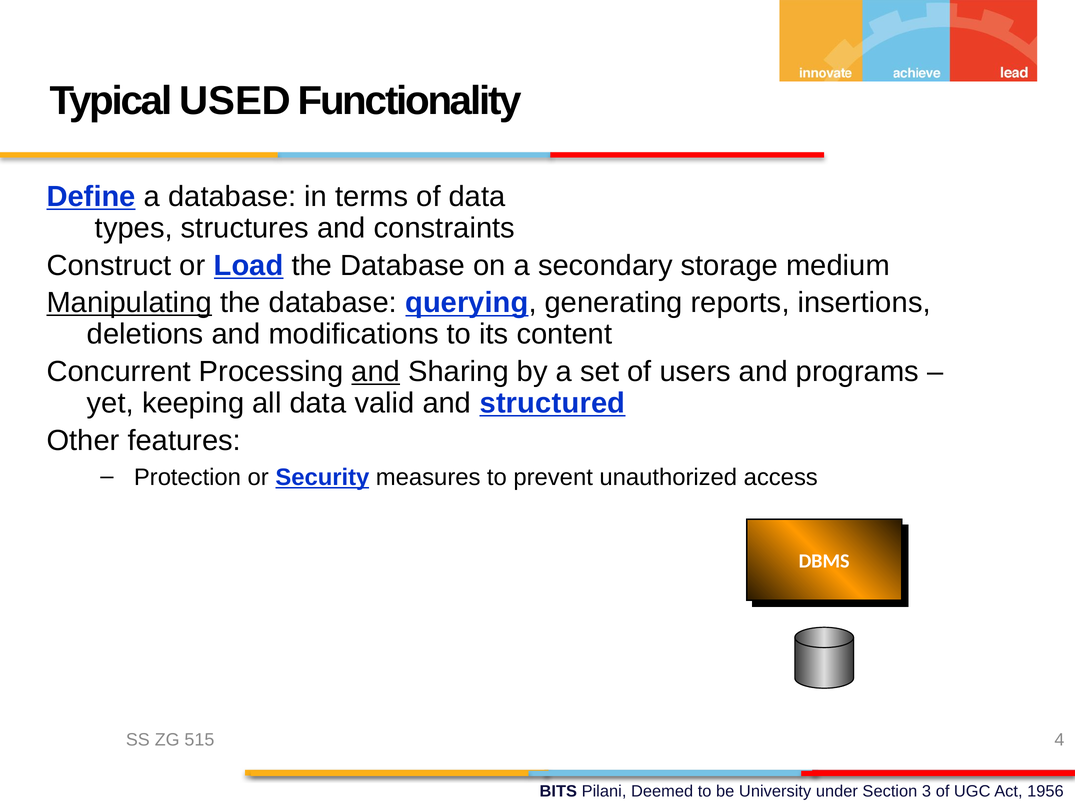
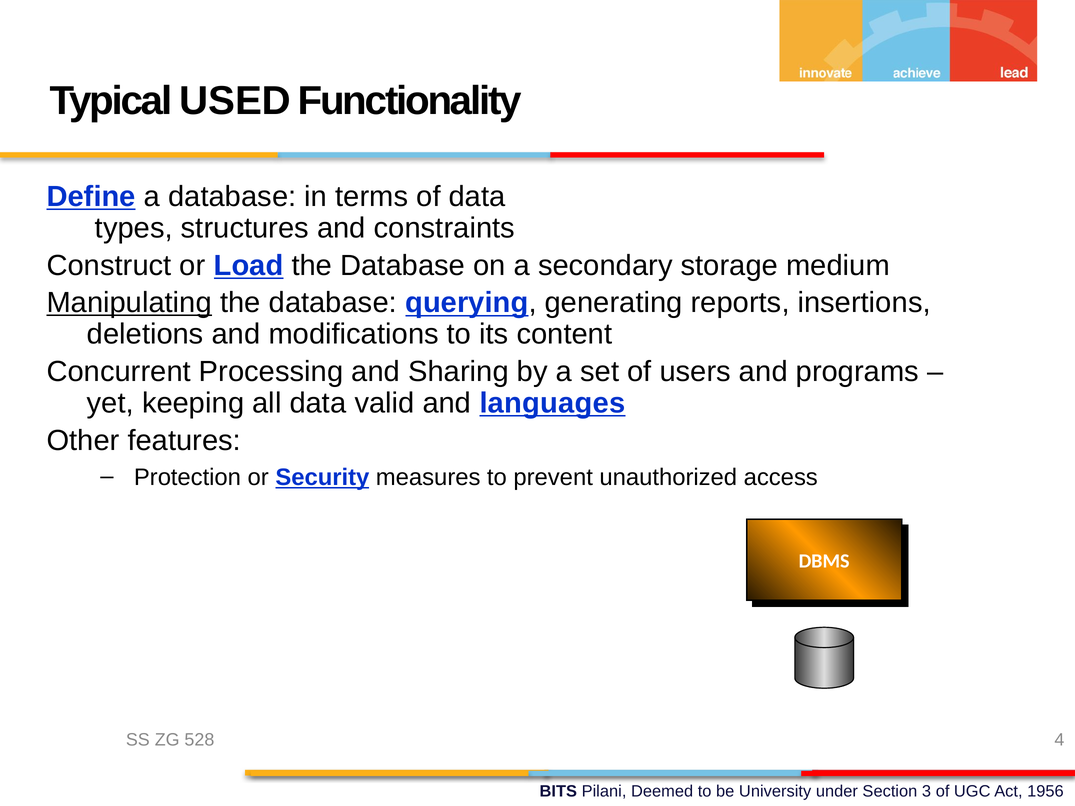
and underline: present -> none (376, 372)
structured: structured -> languages (552, 403)
515: 515 -> 528 (199, 740)
